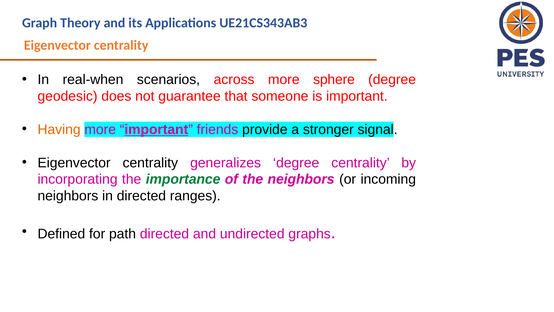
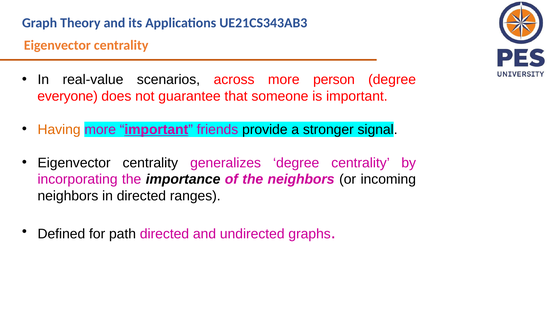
real-when: real-when -> real-value (93, 79)
sphere: sphere -> person (334, 79)
geodesic: geodesic -> everyone (68, 96)
importance colour: green -> black (183, 179)
